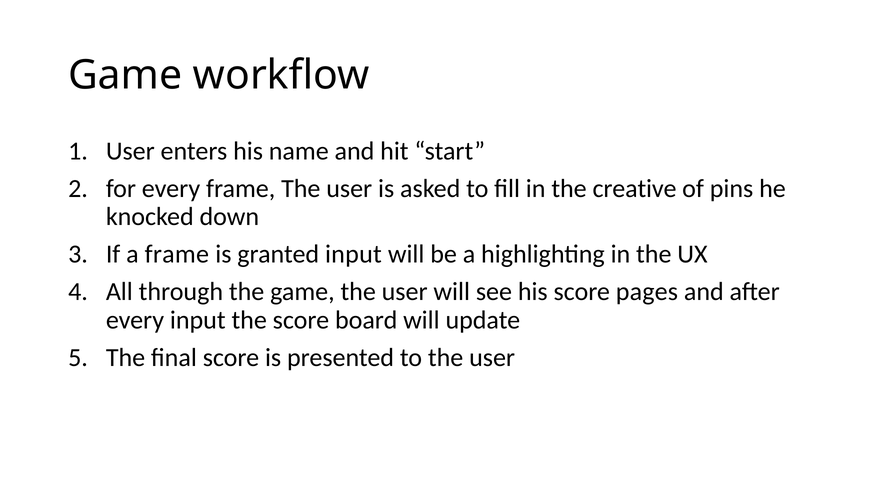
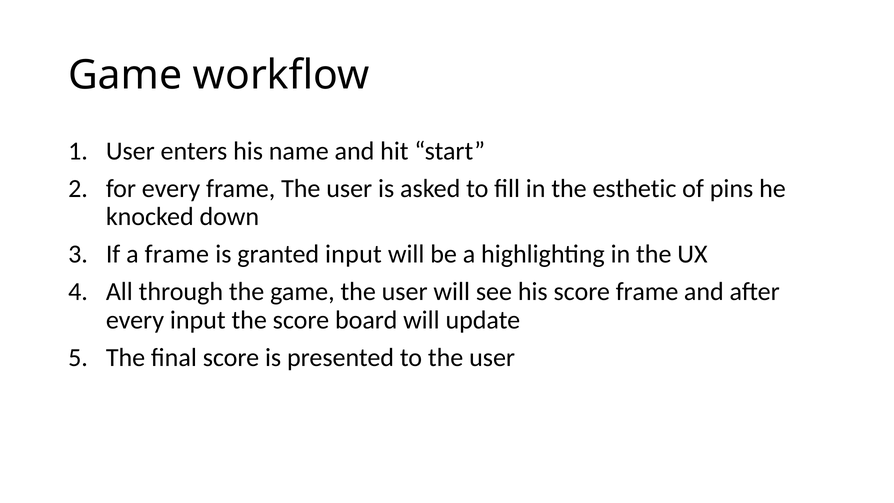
creative: creative -> esthetic (634, 189)
score pages: pages -> frame (647, 292)
